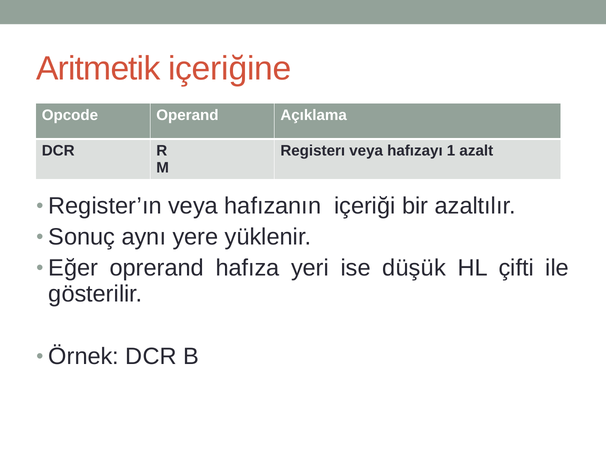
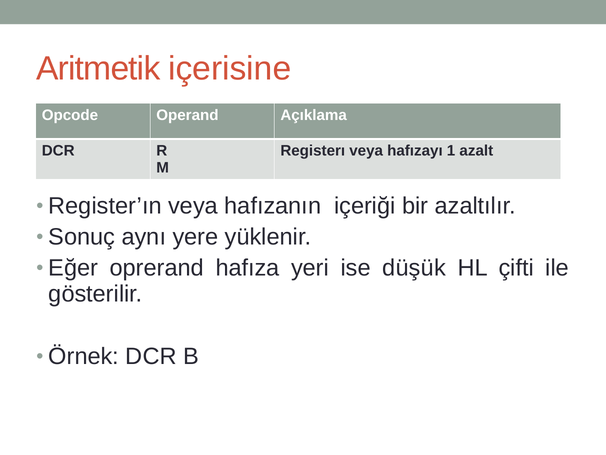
içeriğine: içeriğine -> içerisine (230, 69)
